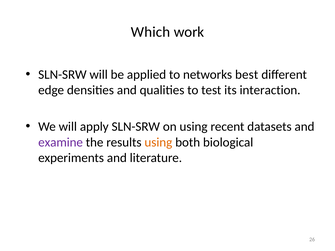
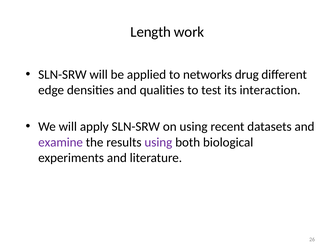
Which: Which -> Length (151, 32)
best: best -> drug (247, 75)
using colour: orange -> purple (158, 142)
